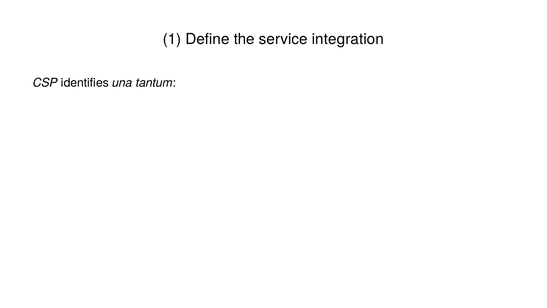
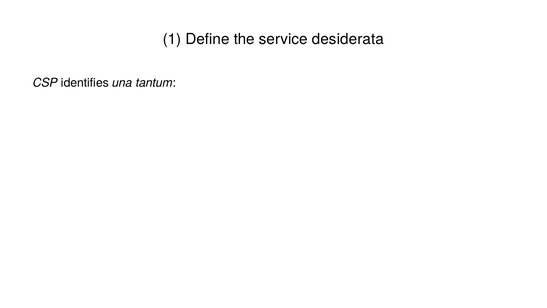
integration: integration -> desiderata (348, 39)
